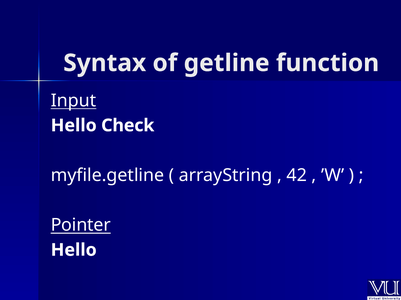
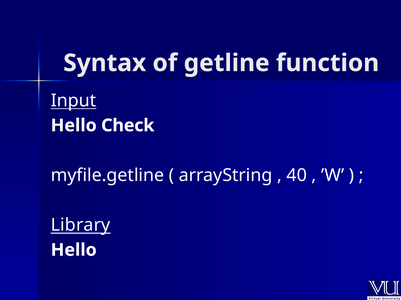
42: 42 -> 40 (297, 176)
Pointer: Pointer -> Library (81, 226)
